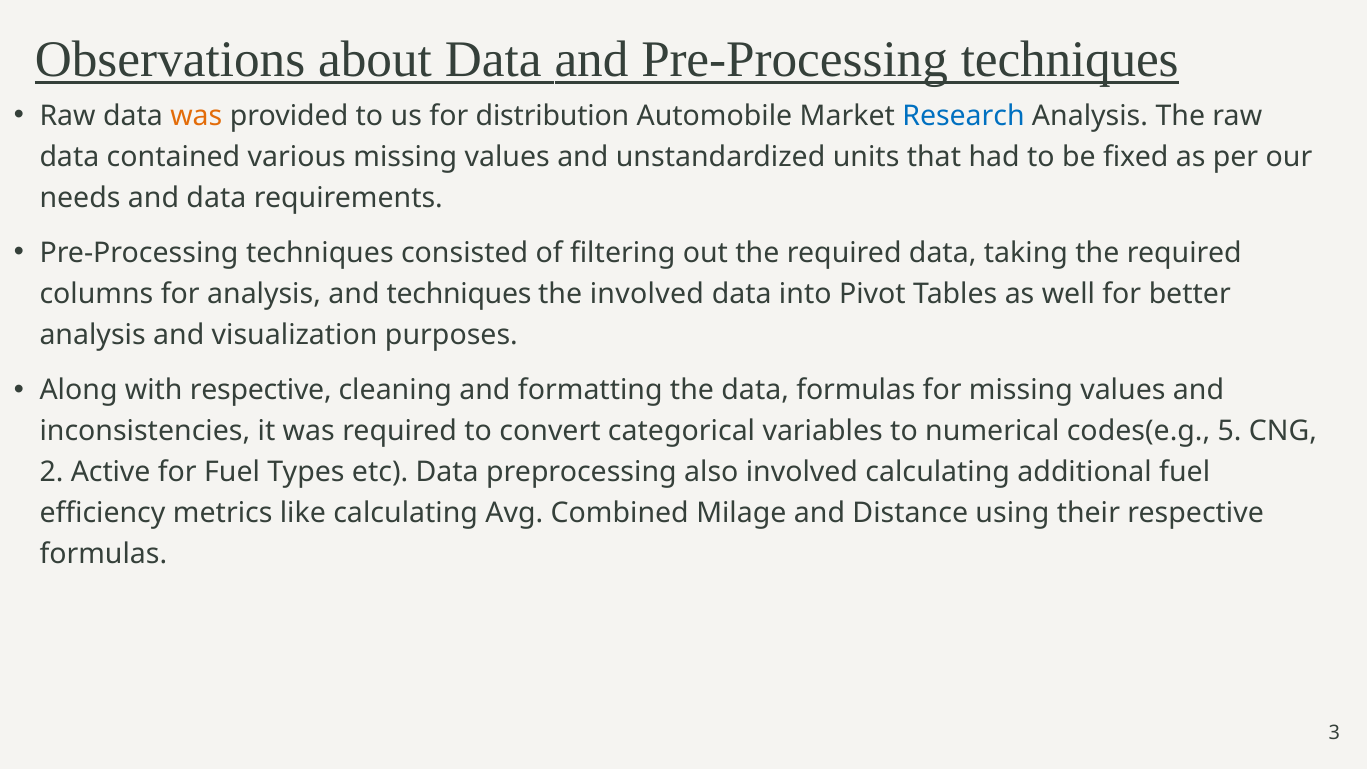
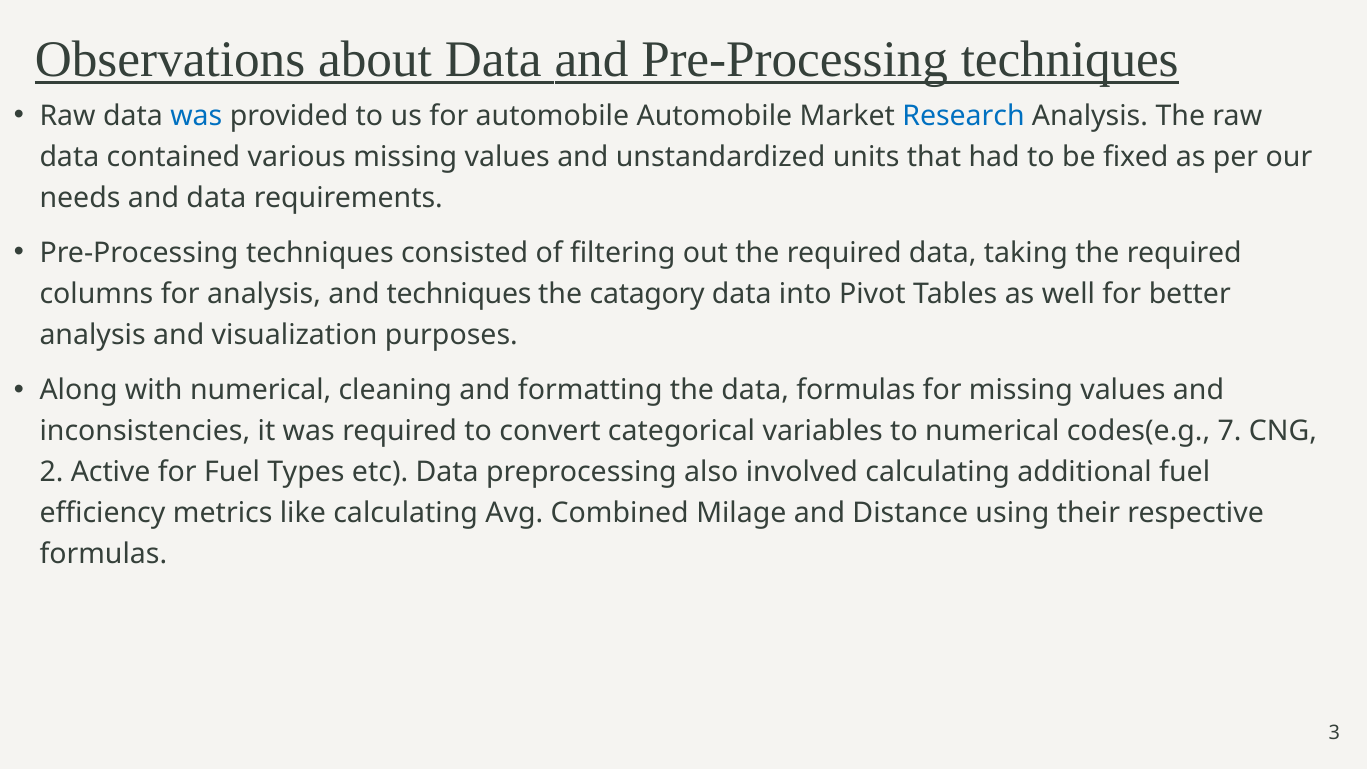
was colour: orange -> blue (196, 116)
for distribution: distribution -> automobile (552, 116)
the involved: involved -> catagory (647, 294)
with respective: respective -> numerical (261, 390)
5: 5 -> 7 (1230, 431)
